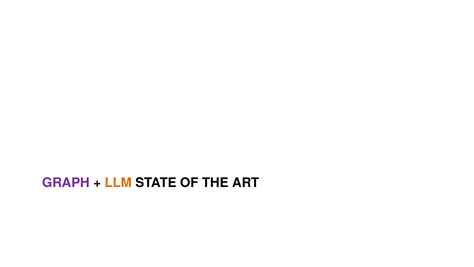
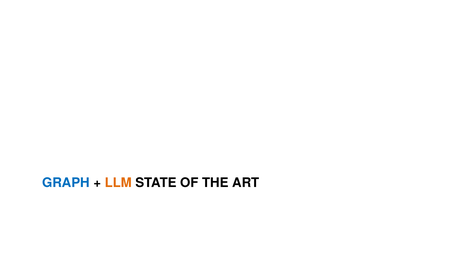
GRAPH colour: purple -> blue (66, 183)
